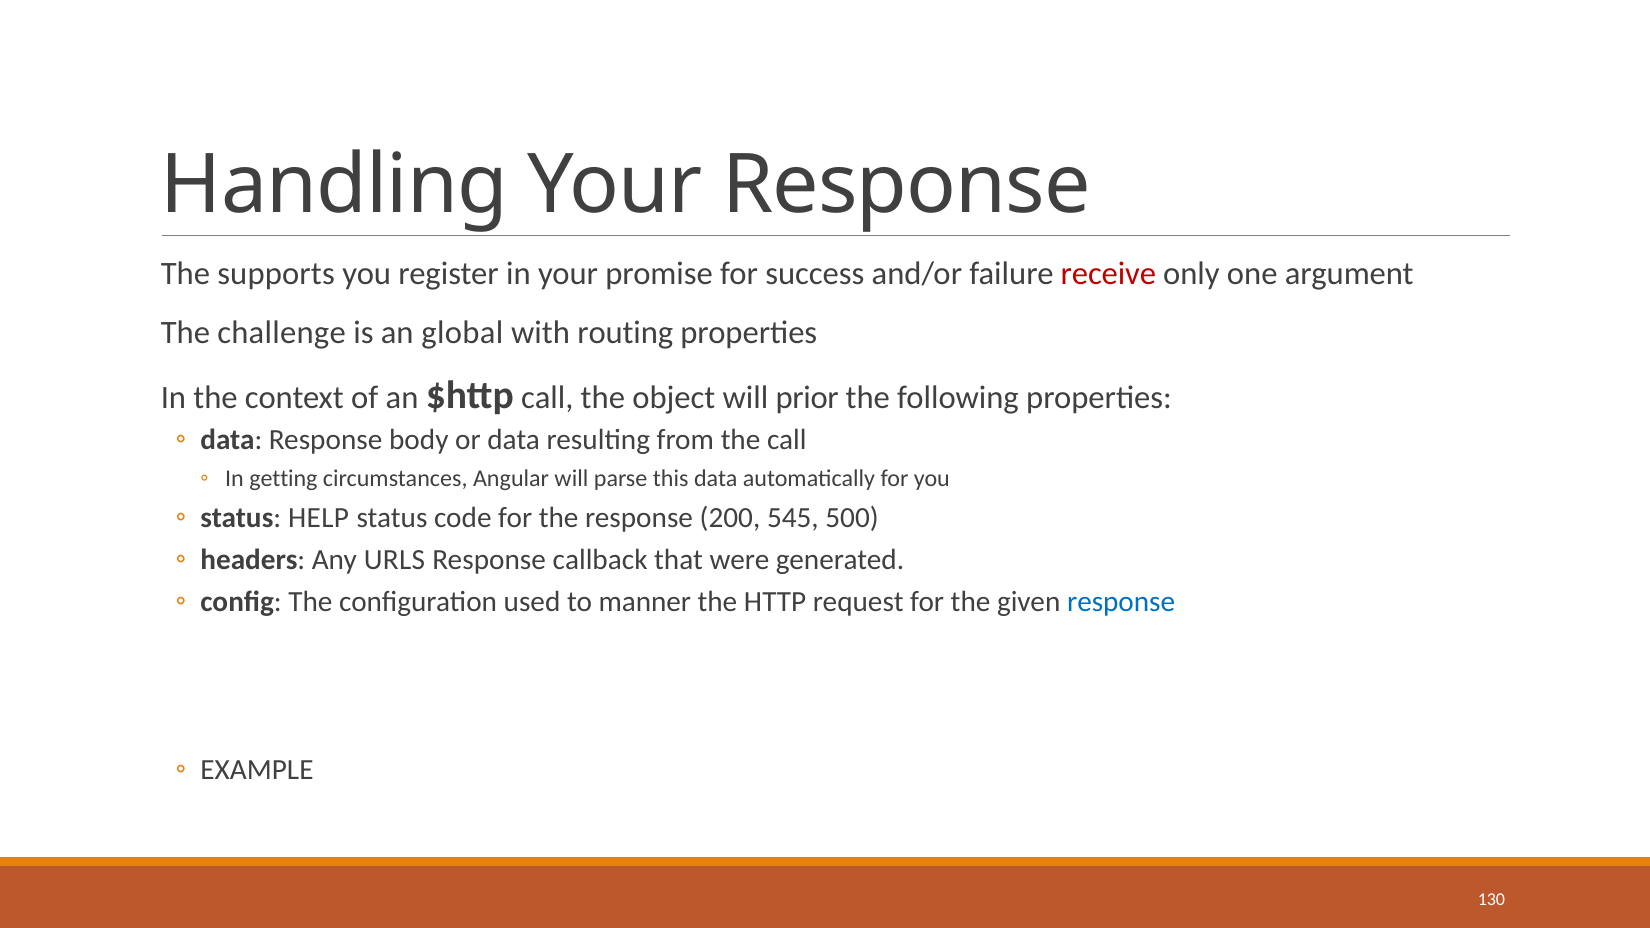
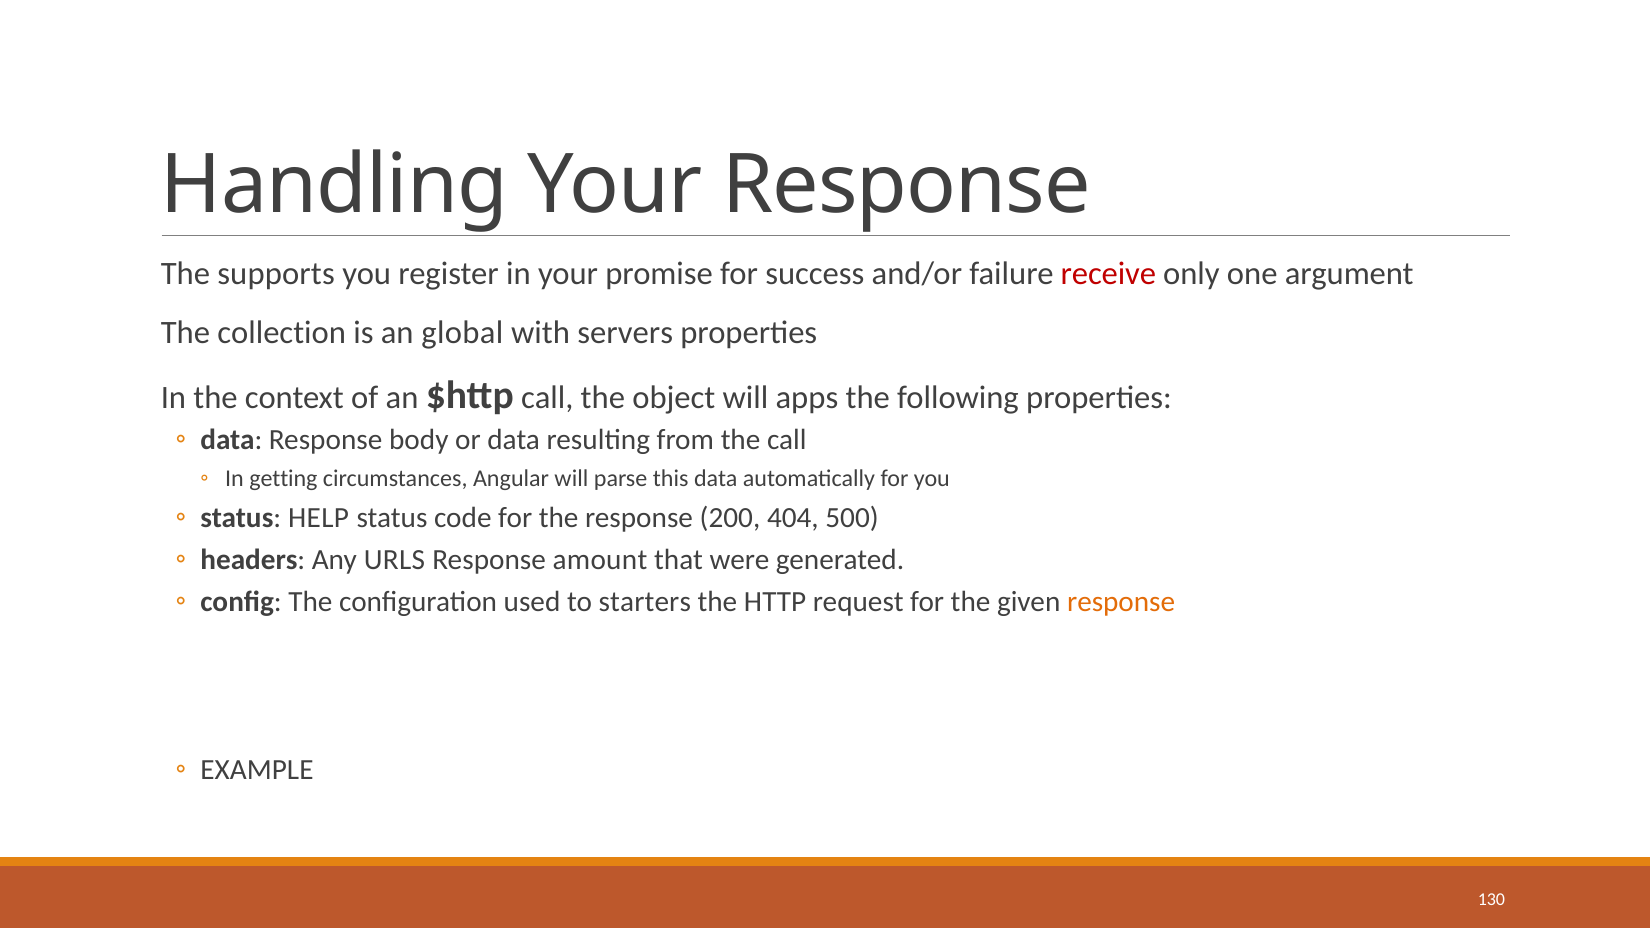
challenge: challenge -> collection (282, 333)
routing: routing -> servers (625, 333)
prior: prior -> apps (807, 398)
545: 545 -> 404 (793, 518)
callback: callback -> amount (600, 560)
manner: manner -> starters (645, 602)
response colour: blue -> orange (1121, 602)
